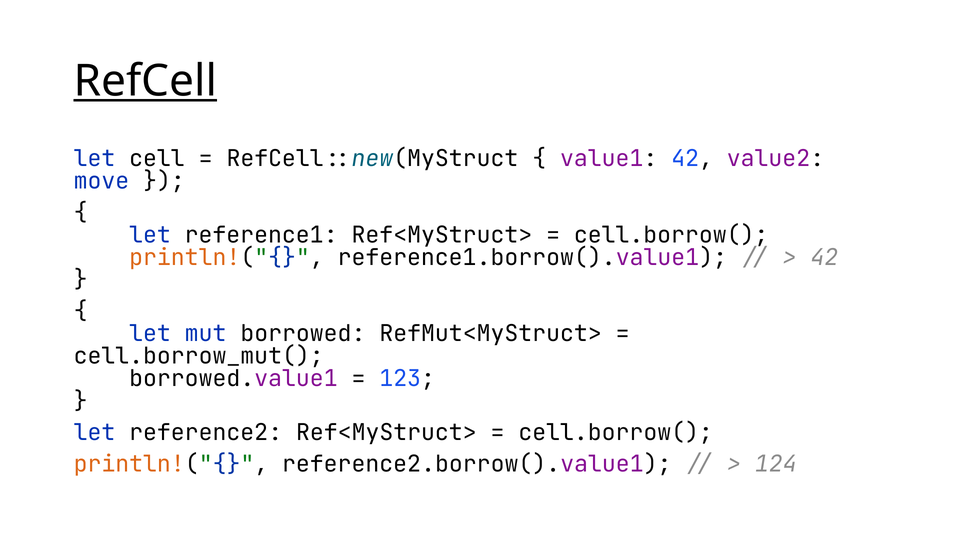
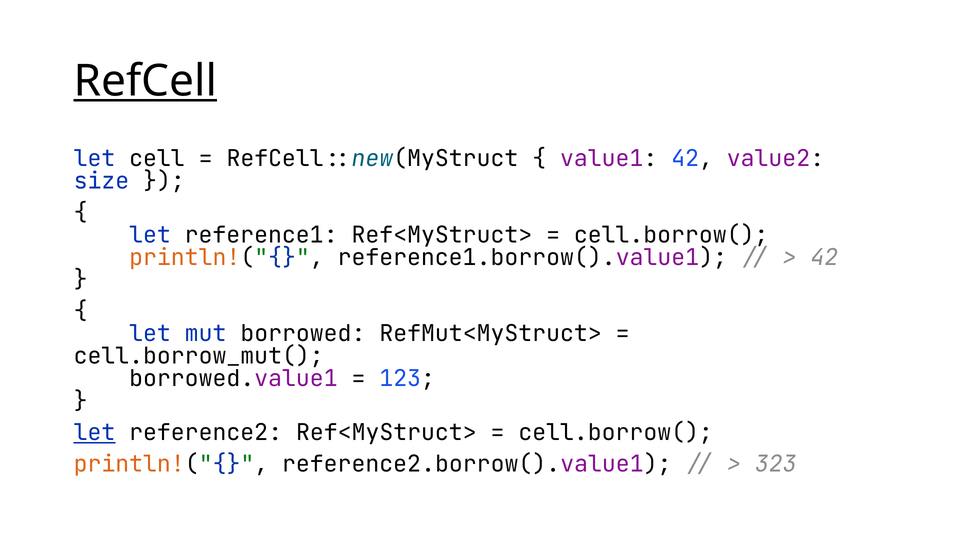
move: move -> size (101, 181)
let underline: none -> present (94, 433)
124: 124 -> 323 (776, 465)
